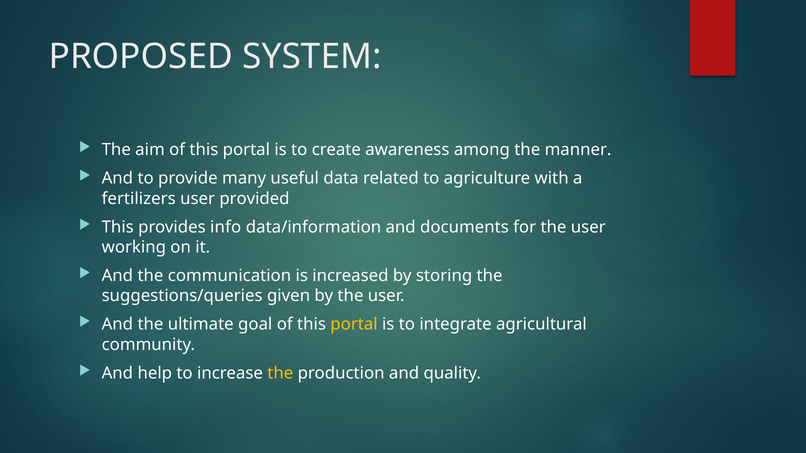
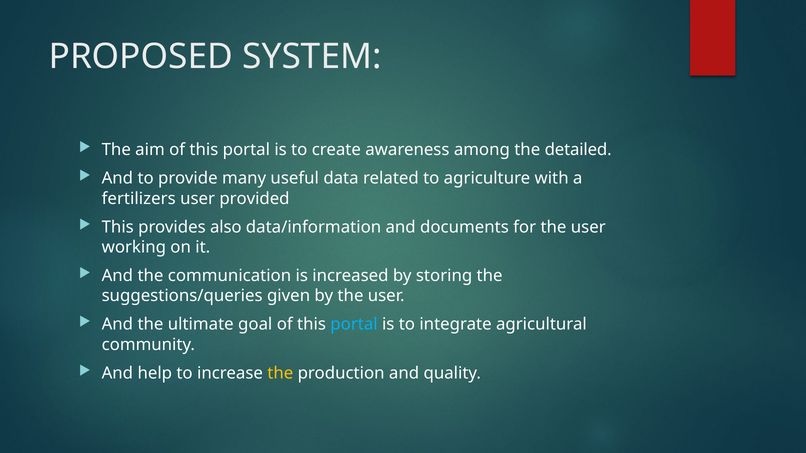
manner: manner -> detailed (578, 150)
info: info -> also (226, 227)
portal colour: yellow -> light blue (354, 325)
